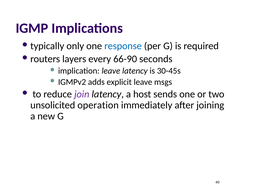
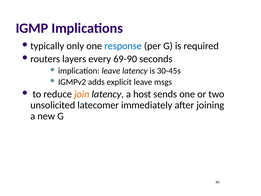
66-90: 66-90 -> 69-90 (125, 59)
join colour: purple -> orange (82, 94)
operation: operation -> latecomer (98, 105)
